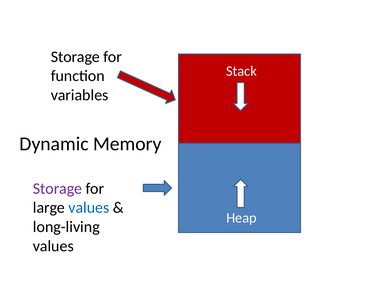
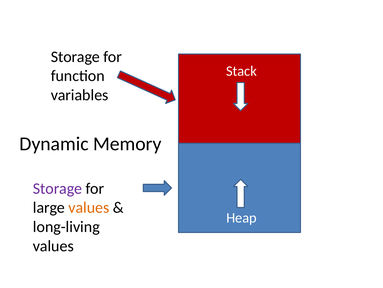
values colour: blue -> orange (89, 207)
